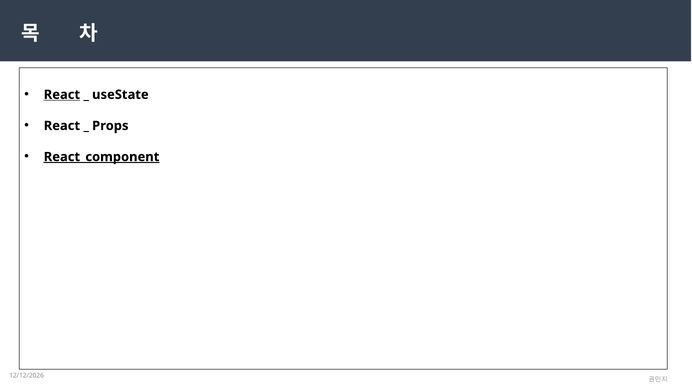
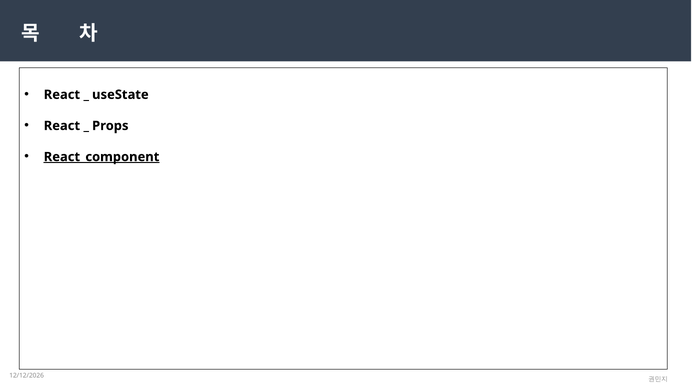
React underline: present -> none (62, 95)
